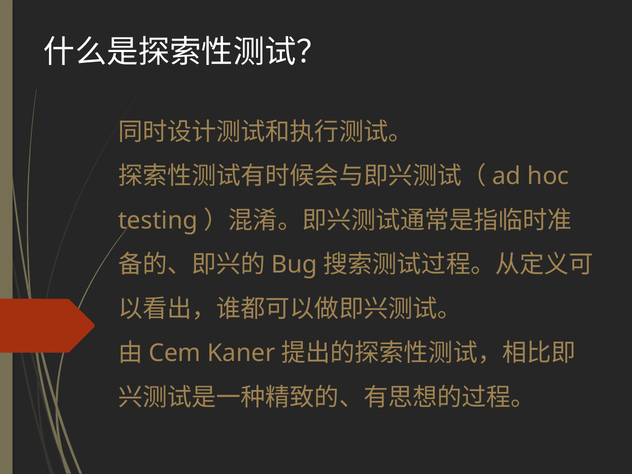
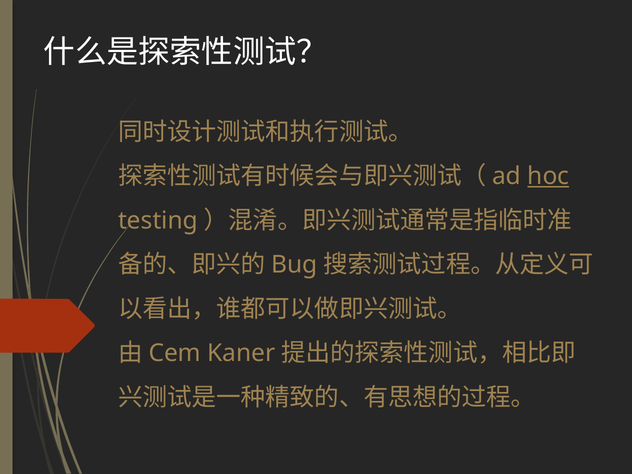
hoc underline: none -> present (548, 176)
